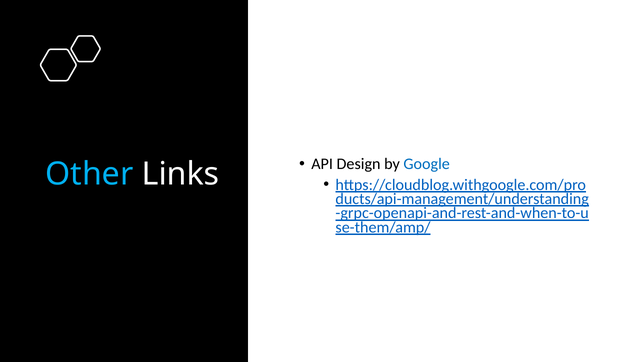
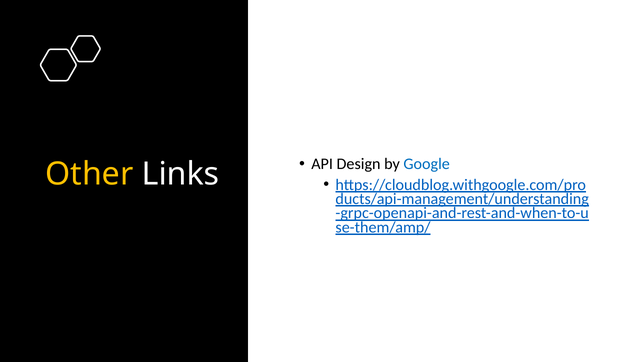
Other colour: light blue -> yellow (89, 174)
